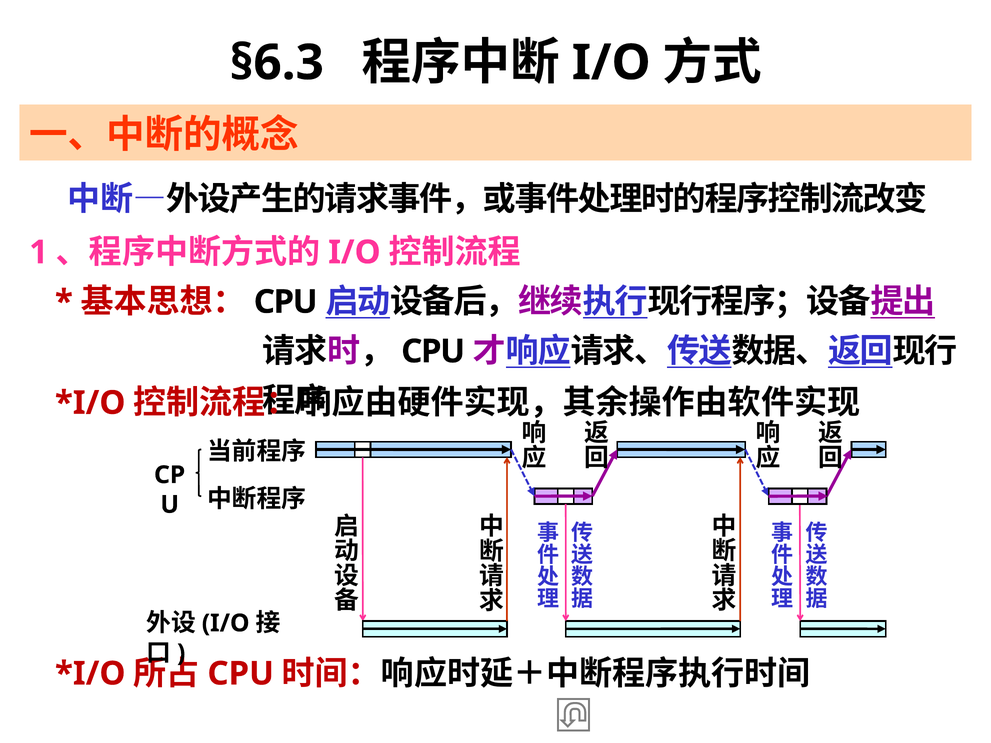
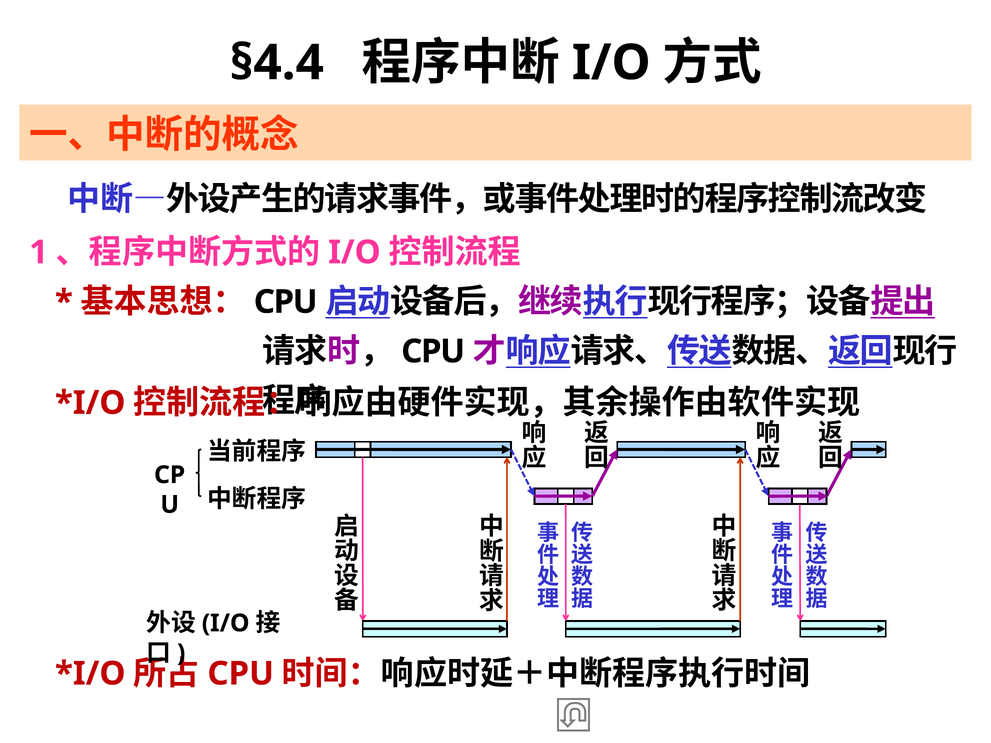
§6.3: §6.3 -> §4.4 (277, 63)
